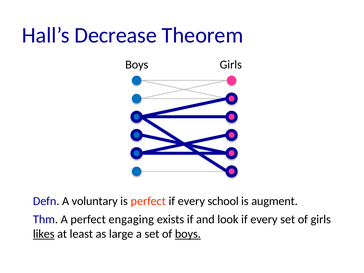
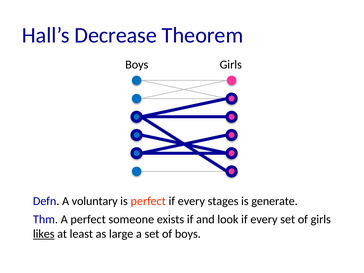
school: school -> stages (223, 201)
augment: augment -> generate (275, 201)
engaging: engaging -> someone (131, 219)
boys underline: present -> none (188, 234)
